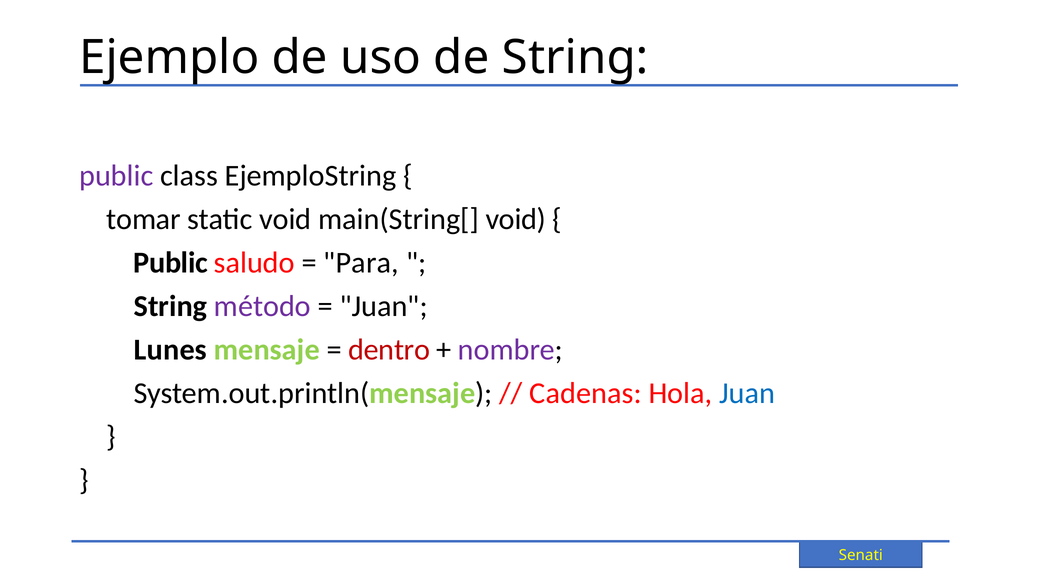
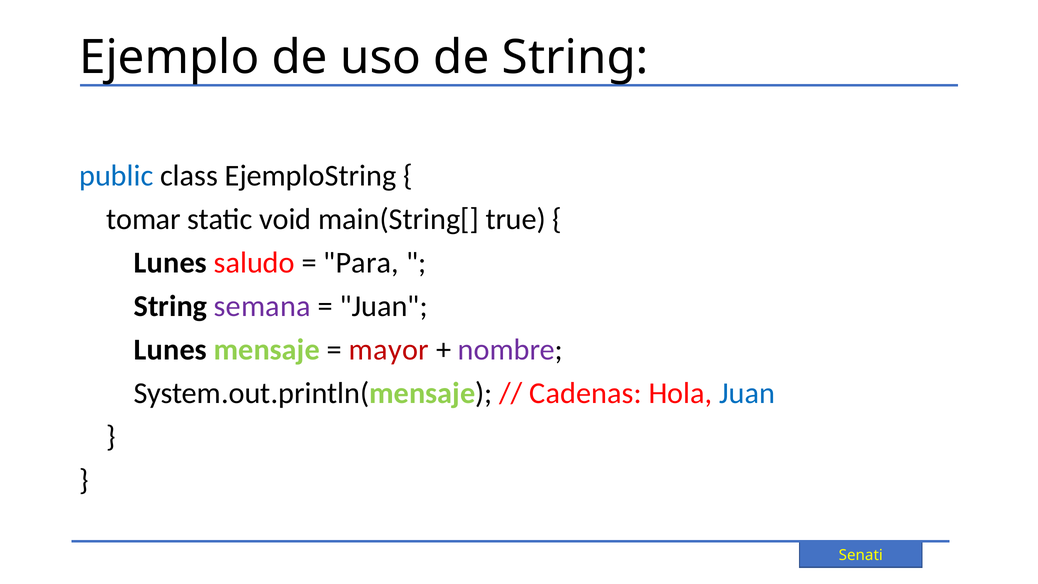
public colour: purple -> blue (116, 175)
main(String[ void: void -> true (516, 219)
Public: Public -> Lunes (170, 263)
método: método -> semana (262, 306)
dentro: dentro -> mayor (389, 350)
